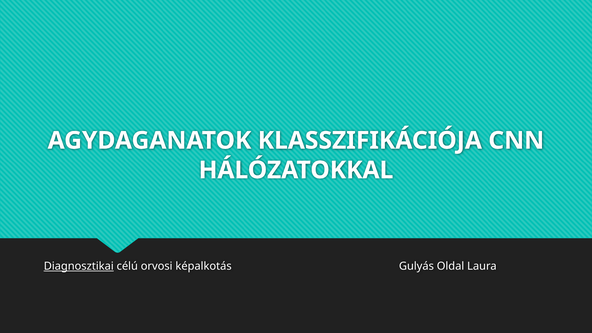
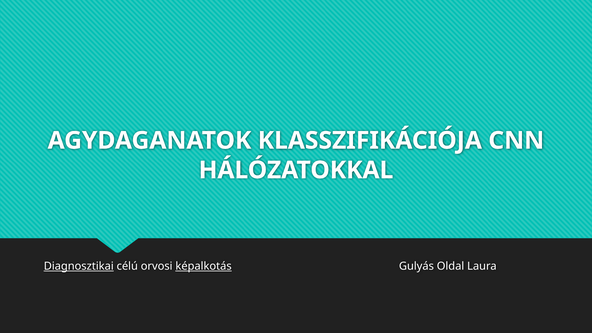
képalkotás underline: none -> present (204, 266)
